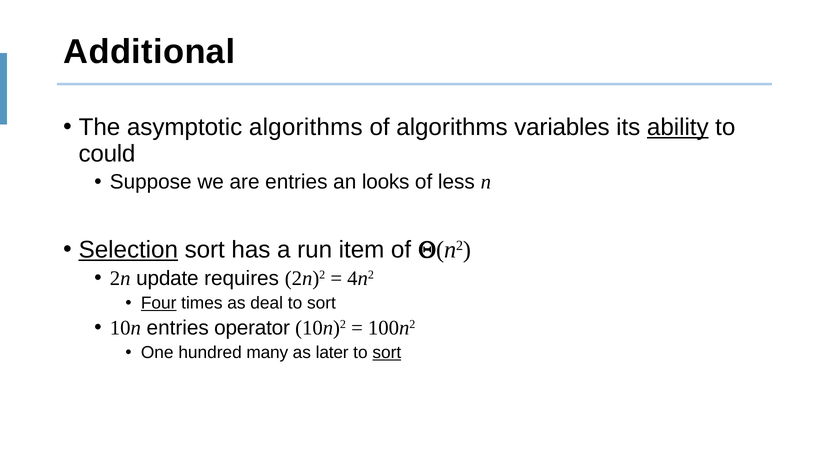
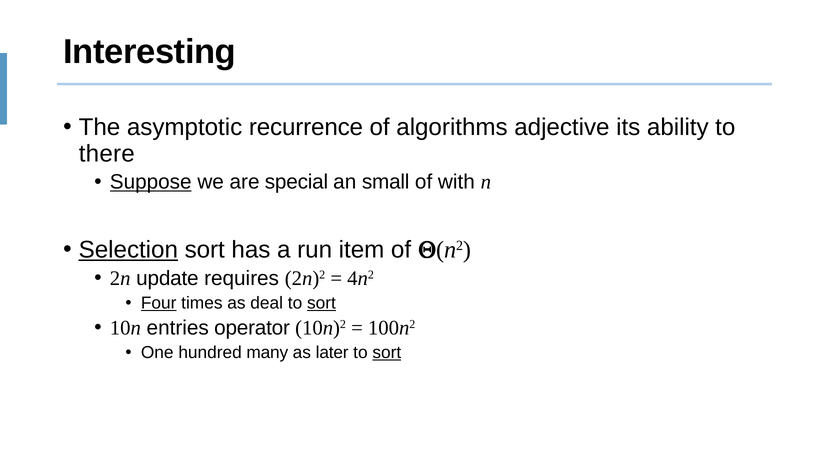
Additional: Additional -> Interesting (150, 52)
asymptotic algorithms: algorithms -> recurrence (306, 128)
variables: variables -> adjective (562, 128)
ability underline: present -> none (678, 128)
could: could -> there (107, 154)
Suppose underline: none -> present (151, 182)
are entries: entries -> special (296, 182)
looks: looks -> small (386, 182)
less: less -> with (456, 182)
sort underline: none -> present (321, 303)
